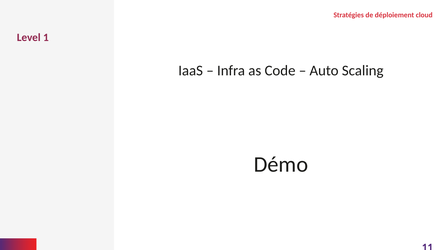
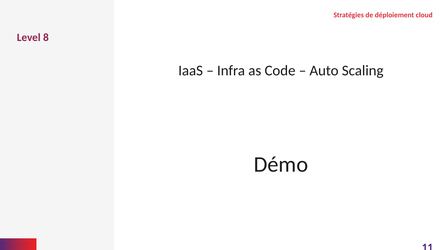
1: 1 -> 8 (46, 38)
